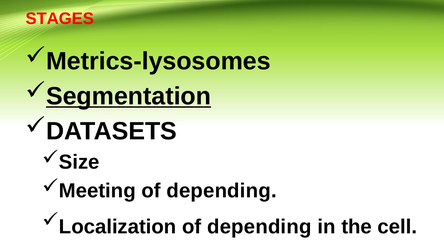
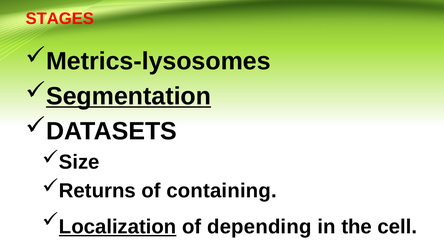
Meeting: Meeting -> Returns (97, 190)
depending: depending -> containing (222, 190)
Localization underline: none -> present (118, 227)
